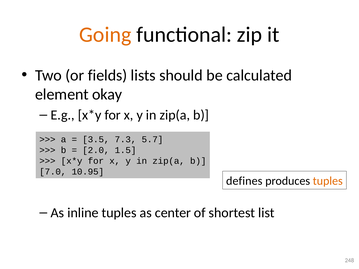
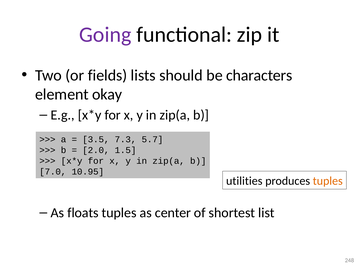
Going colour: orange -> purple (105, 35)
calculated: calculated -> characters (259, 75)
defines: defines -> utilities (244, 181)
inline: inline -> floats (83, 213)
